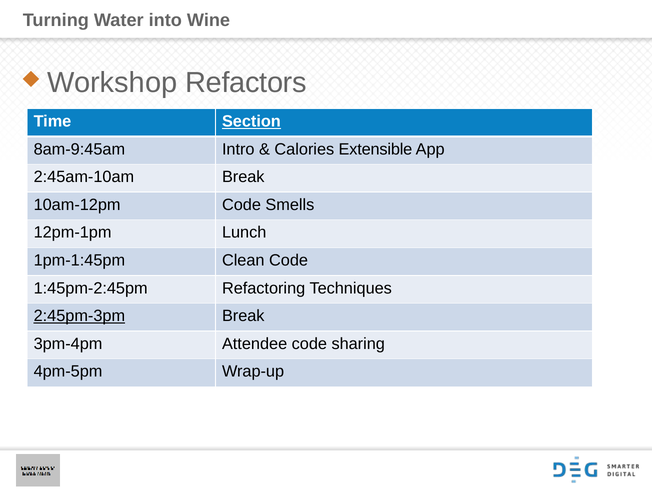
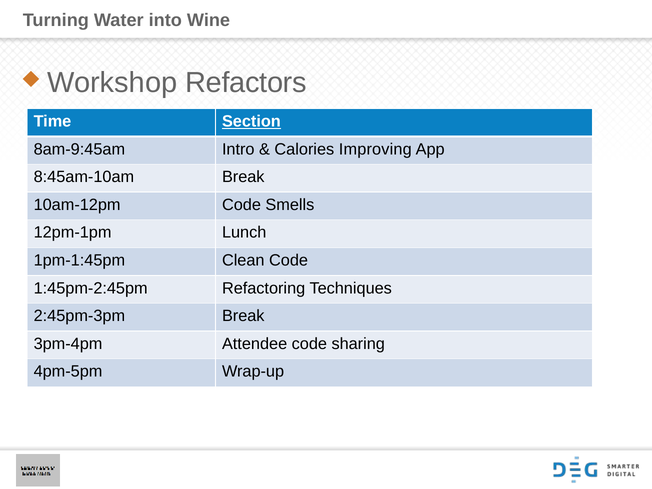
Extensible: Extensible -> Improving (375, 149)
2:45am-10am: 2:45am-10am -> 8:45am-10am (84, 177)
2:45pm-3pm underline: present -> none (79, 316)
